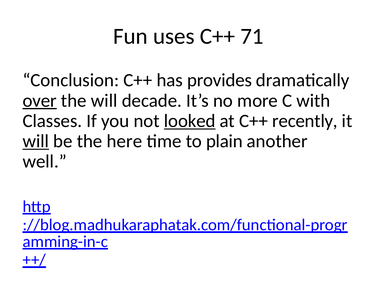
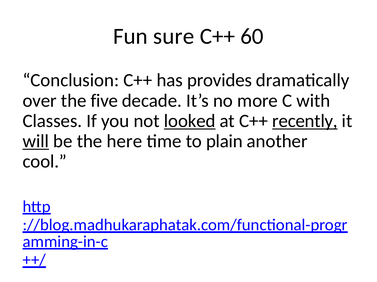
uses: uses -> sure (174, 36)
71: 71 -> 60 (252, 36)
over underline: present -> none (40, 101)
the will: will -> five (104, 101)
recently underline: none -> present (305, 121)
well: well -> cool (45, 162)
